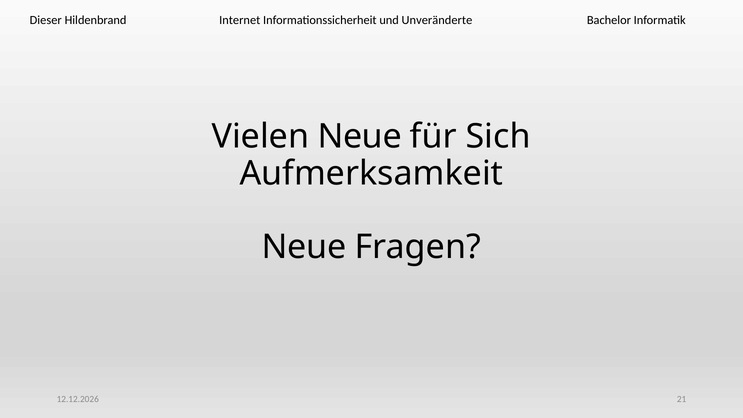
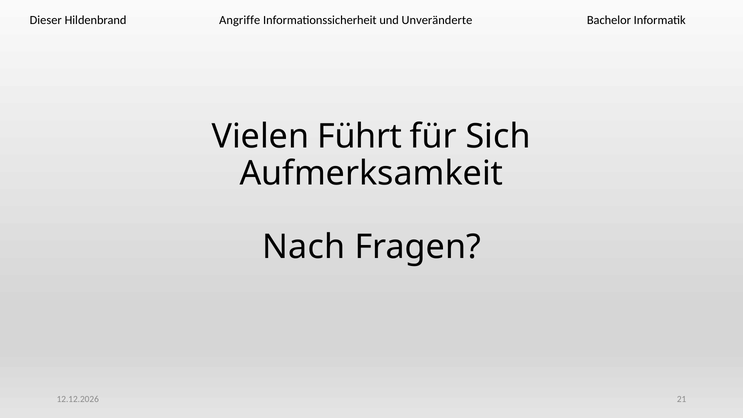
Internet: Internet -> Angriffe (240, 20)
Vielen Neue: Neue -> Führt (360, 137)
Neue: Neue -> Nach (304, 247)
